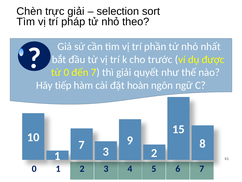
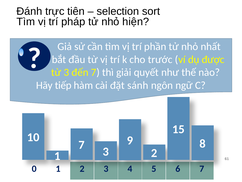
Chèn: Chèn -> Đánh (29, 11)
trực giải: giải -> tiên (76, 11)
theo: theo -> hiện (136, 22)
từ 0: 0 -> 3 (66, 72)
hoàn: hoàn -> sánh (138, 85)
